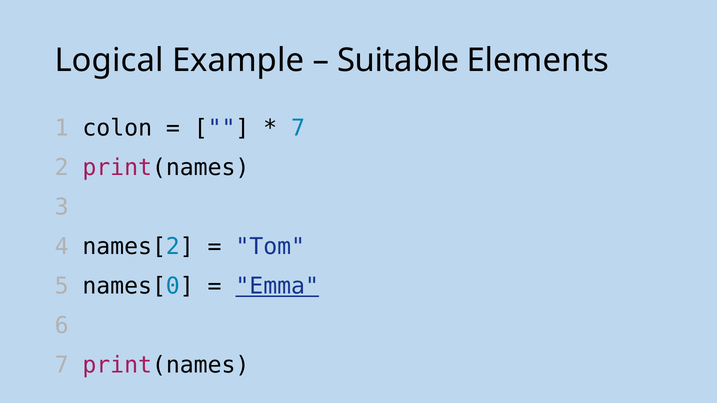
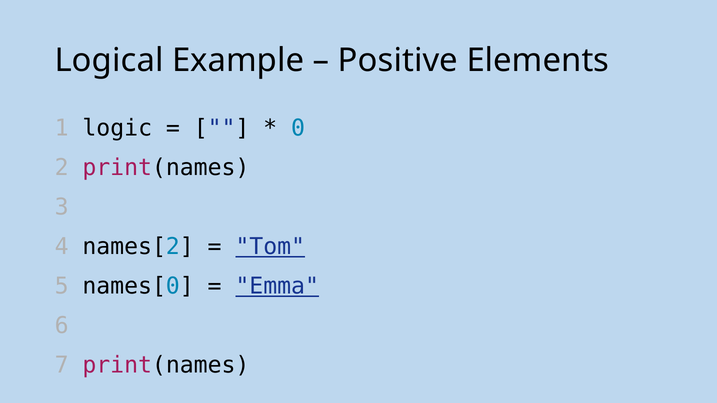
Suitable: Suitable -> Positive (398, 60)
colon: colon -> logic (117, 128)
7: 7 -> 0 (298, 128)
Tom underline: none -> present (270, 247)
